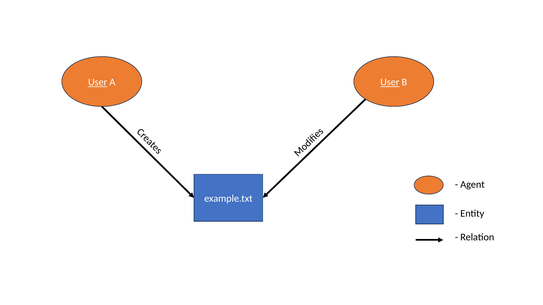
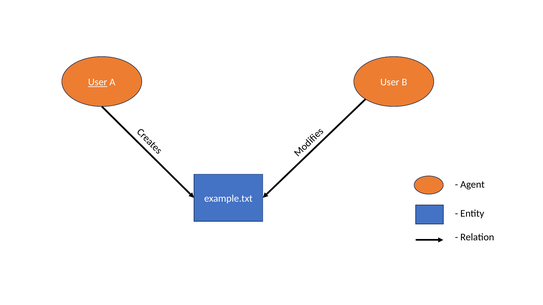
User underline: present -> none (390, 82)
